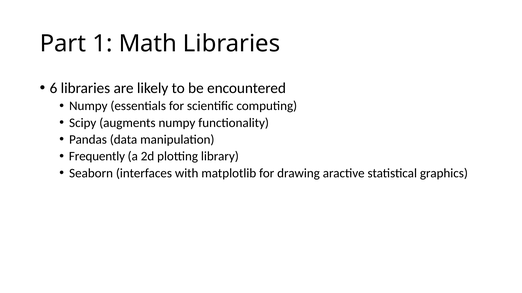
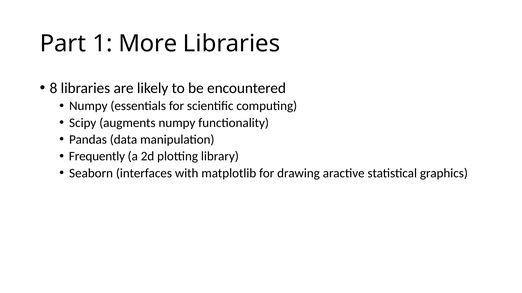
Math: Math -> More (148, 44)
6: 6 -> 8 (53, 88)
